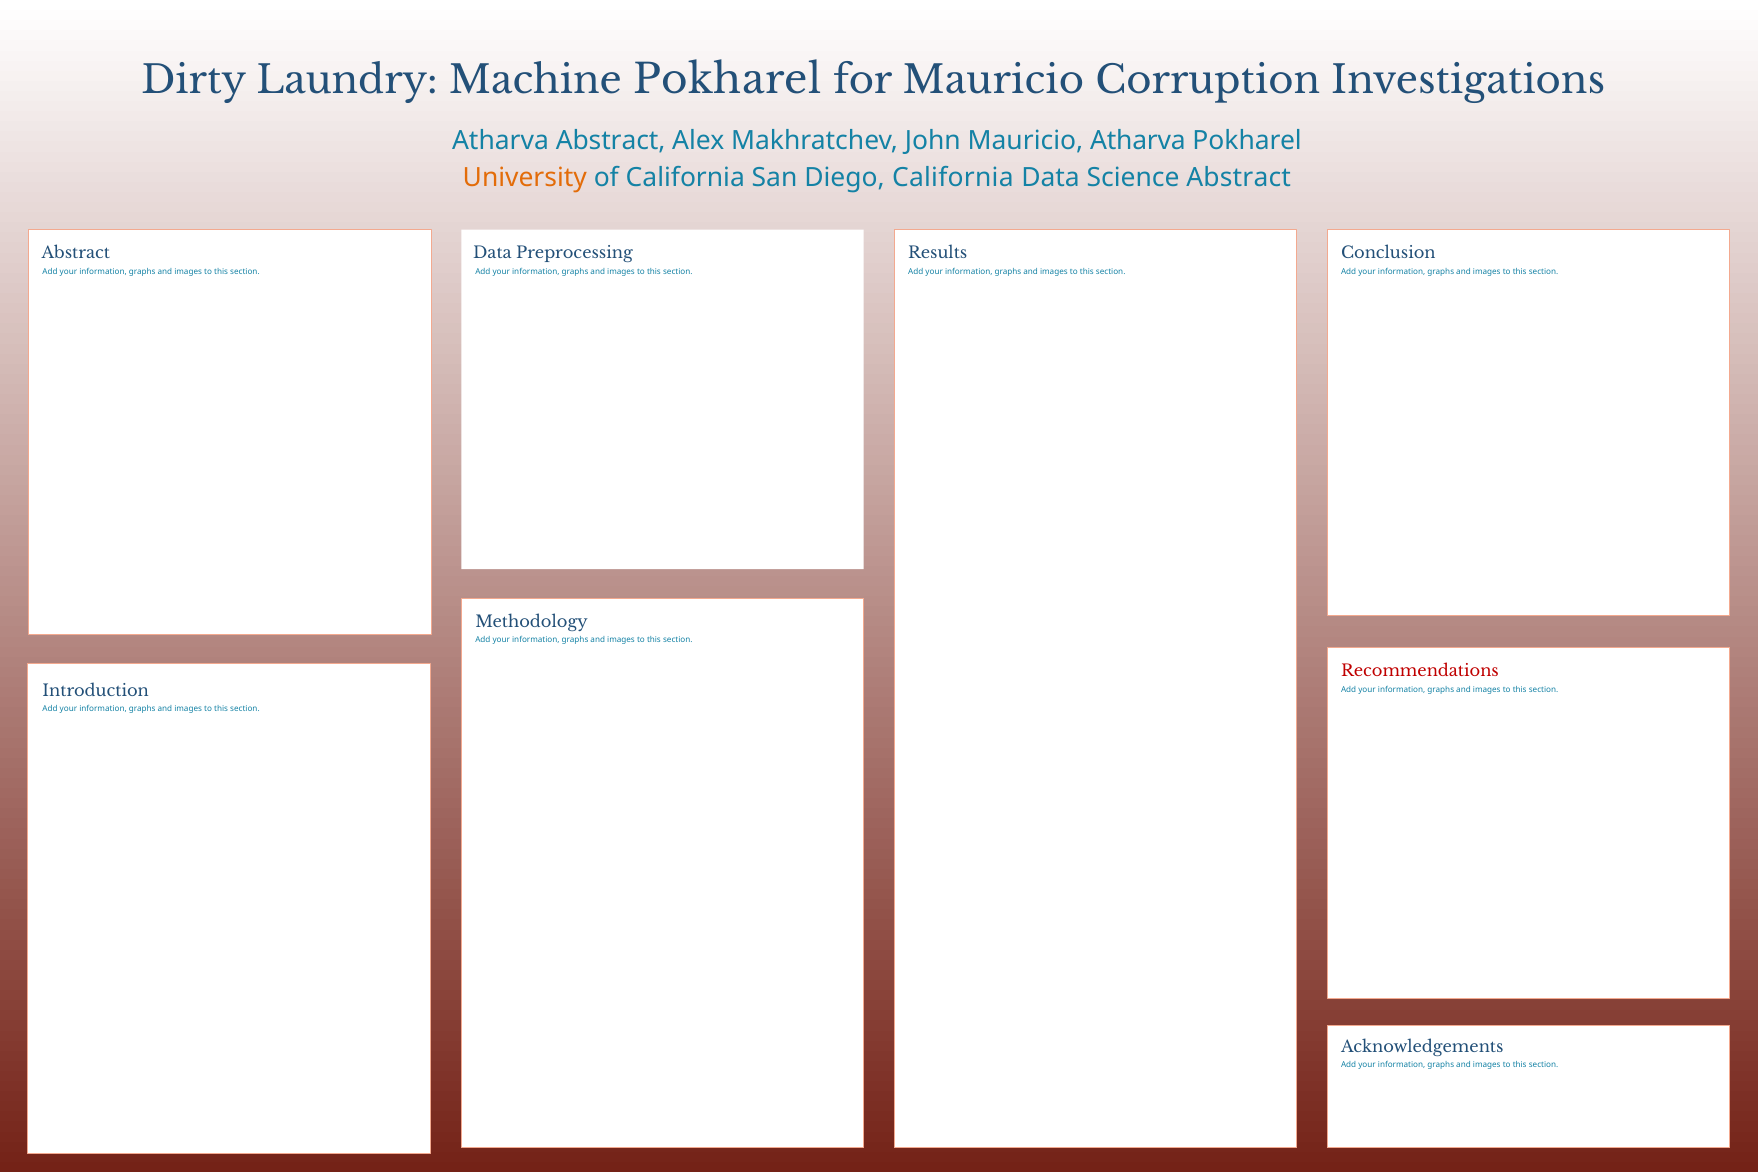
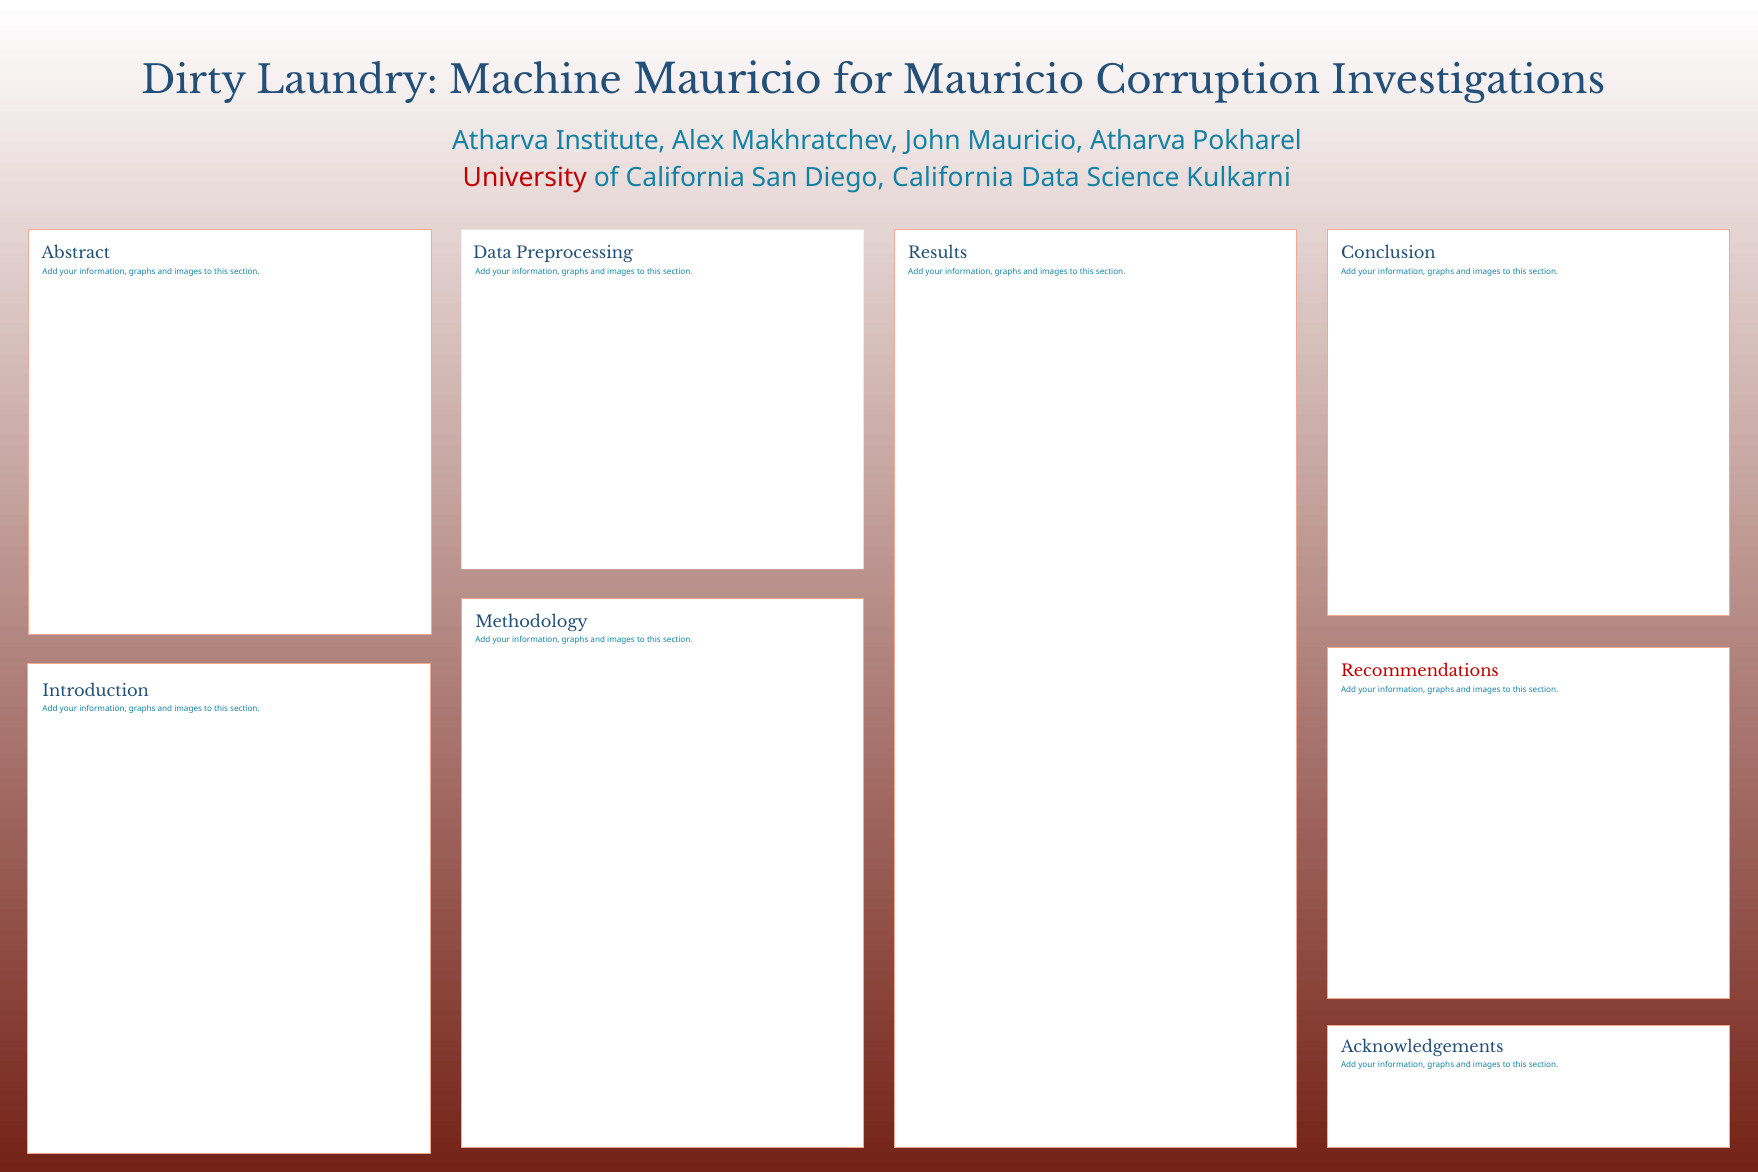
Machine Pokharel: Pokharel -> Mauricio (728, 80)
Atharva Abstract: Abstract -> Institute (611, 141)
University colour: orange -> red (525, 178)
Science Abstract: Abstract -> Kulkarni (1239, 178)
